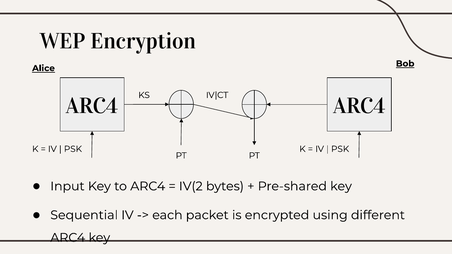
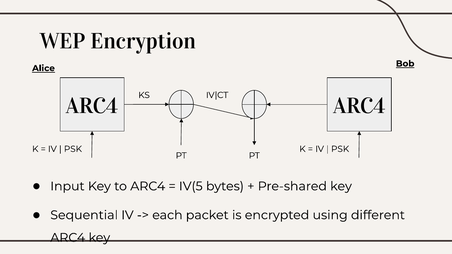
IV(2: IV(2 -> IV(5 (191, 186)
